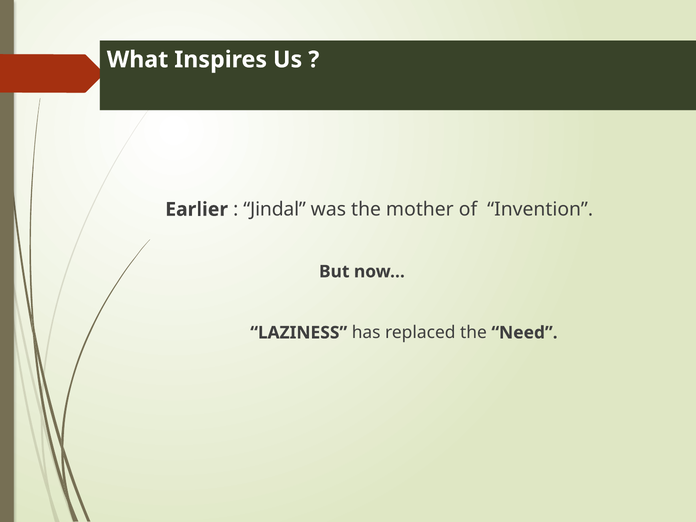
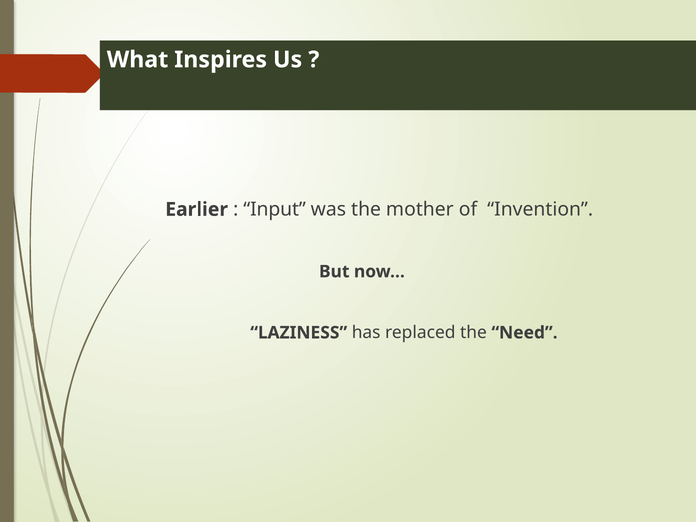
Jindal: Jindal -> Input (275, 209)
